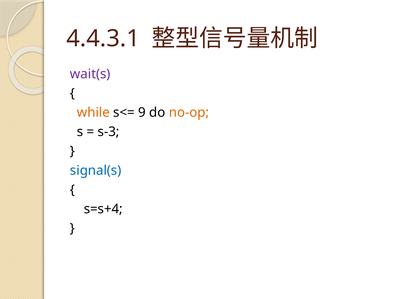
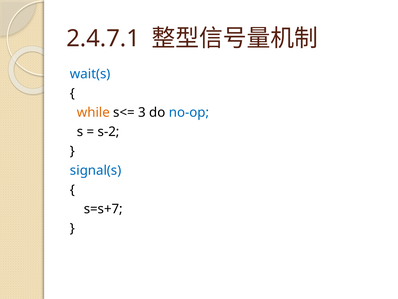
4.4.3.1: 4.4.3.1 -> 2.4.7.1 (103, 38)
wait(s colour: purple -> blue (90, 74)
9: 9 -> 3 (142, 112)
no-op colour: orange -> blue (189, 112)
s-3: s-3 -> s-2 (109, 132)
s=s+4: s=s+4 -> s=s+7 (103, 209)
